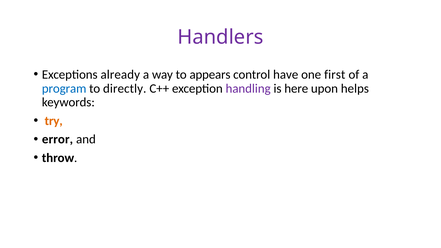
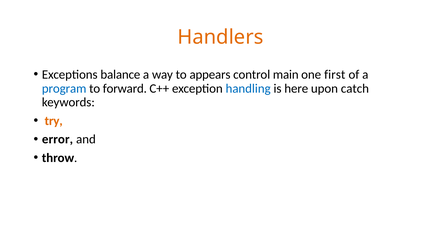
Handlers colour: purple -> orange (220, 37)
already: already -> balance (120, 75)
have: have -> main (286, 75)
directly: directly -> forward (125, 88)
handling colour: purple -> blue (248, 88)
helps: helps -> catch (355, 88)
